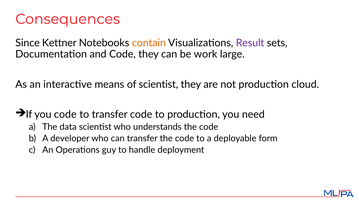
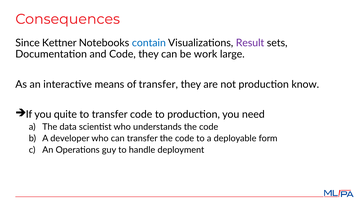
contain colour: orange -> blue (149, 43)
of scientist: scientist -> transfer (158, 84)
cloud: cloud -> know (305, 84)
you code: code -> quite (65, 114)
